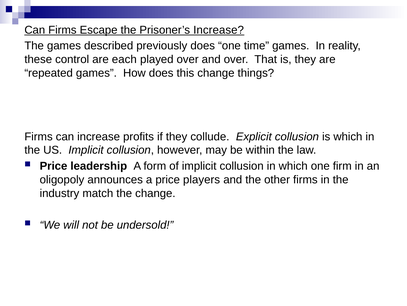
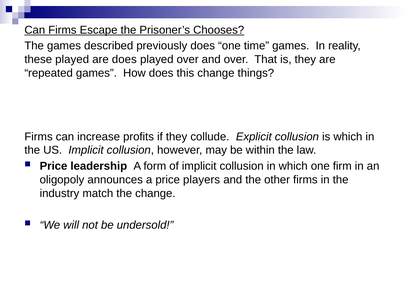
Prisoner’s Increase: Increase -> Chooses (219, 30)
these control: control -> played (72, 59)
are each: each -> does (124, 59)
